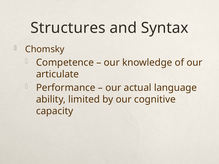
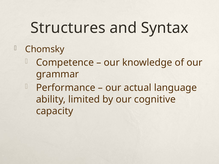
articulate: articulate -> grammar (58, 74)
